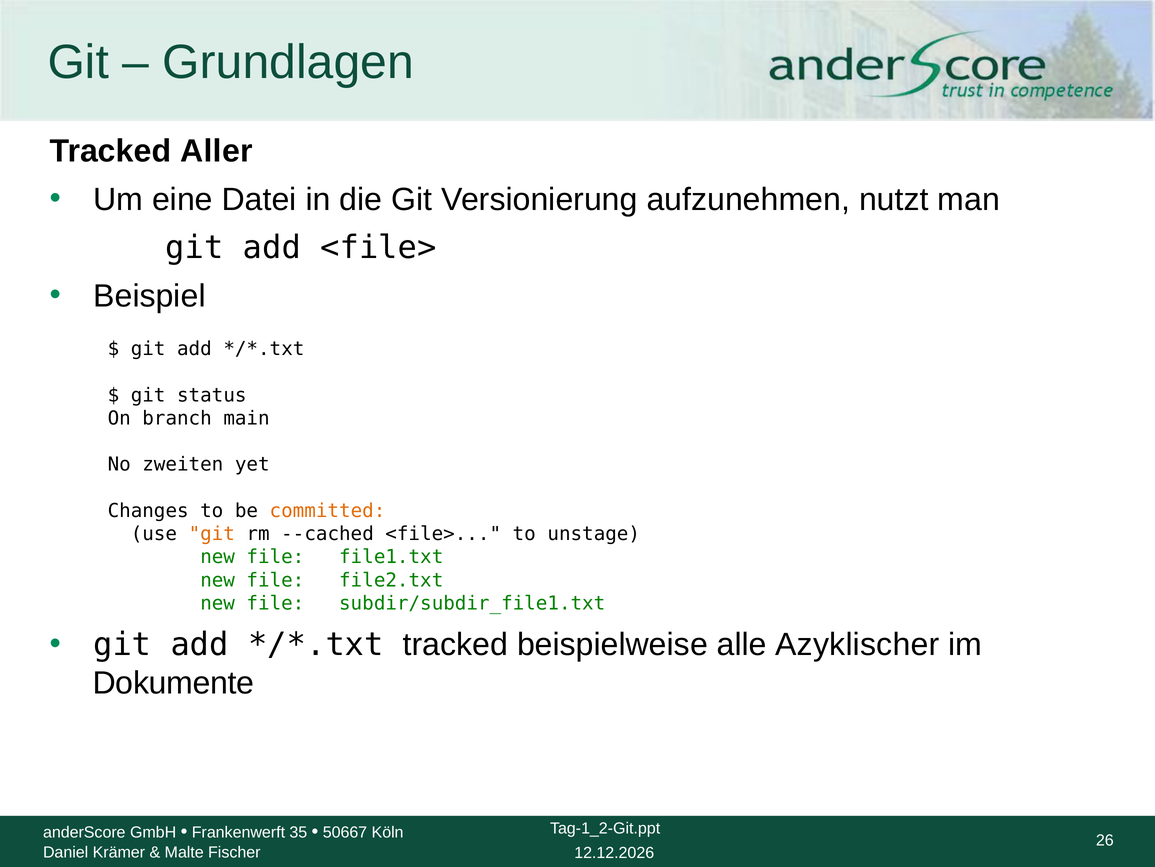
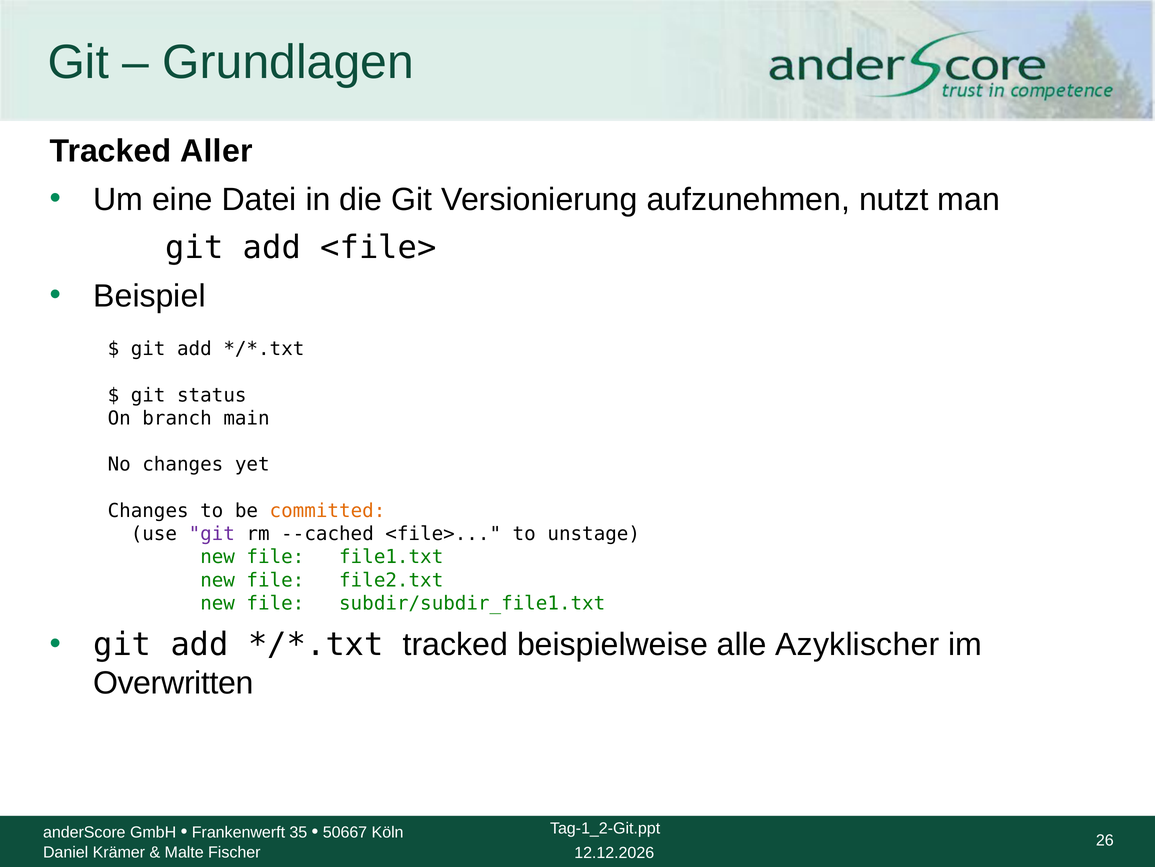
No zweiten: zweiten -> changes (183, 464)
git colour: orange -> purple (212, 534)
Dokumente: Dokumente -> Overwritten (173, 683)
